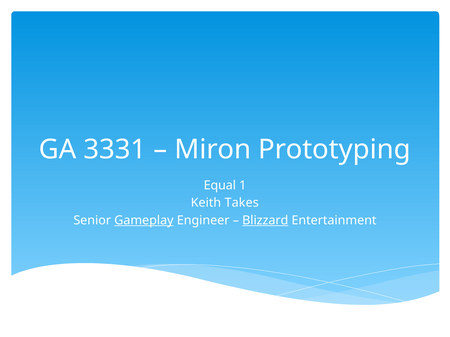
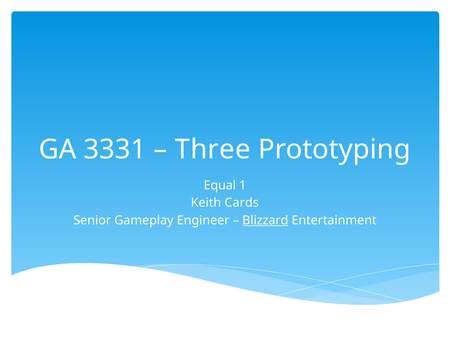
Miron: Miron -> Three (213, 150)
Takes: Takes -> Cards (242, 203)
Gameplay underline: present -> none (144, 221)
